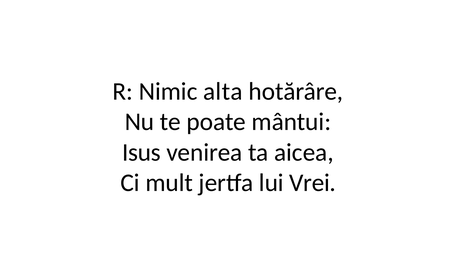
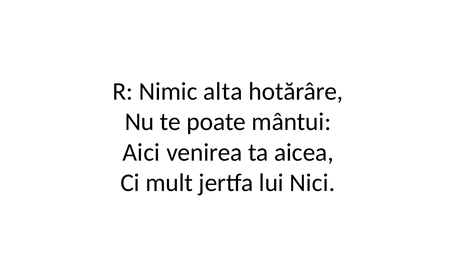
Isus: Isus -> Aici (141, 152)
Vrei: Vrei -> Nici (312, 182)
